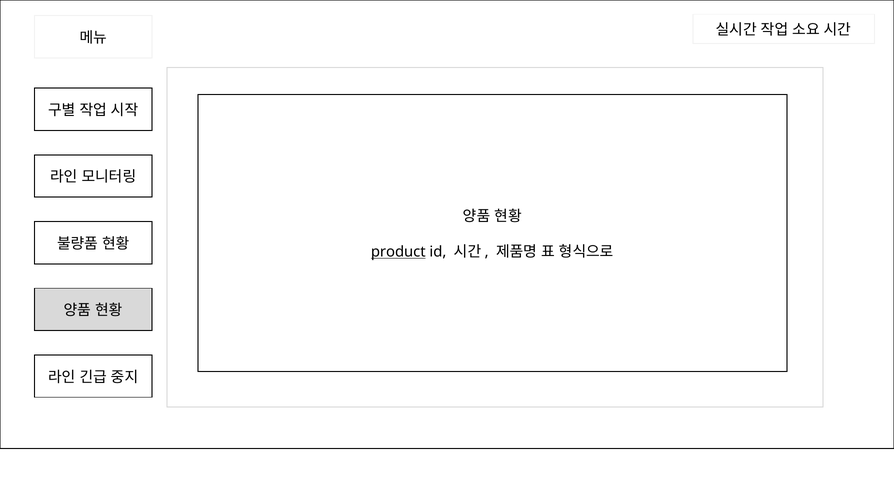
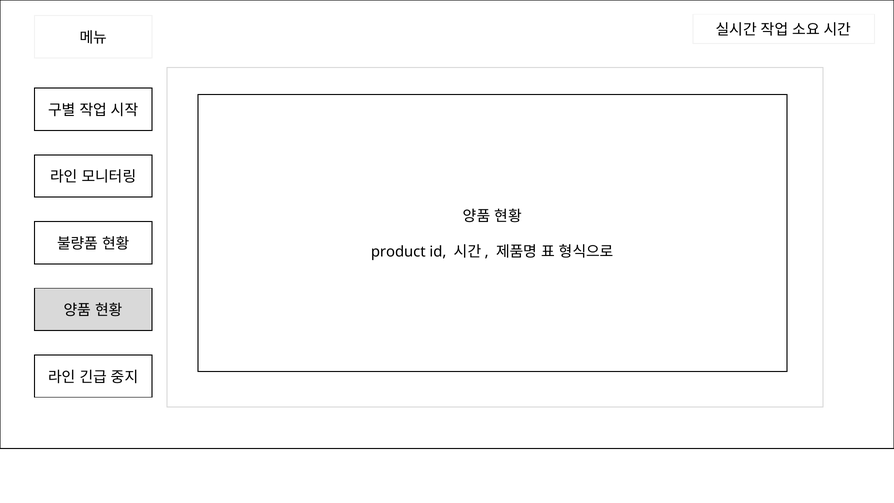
product underline: present -> none (398, 252)
